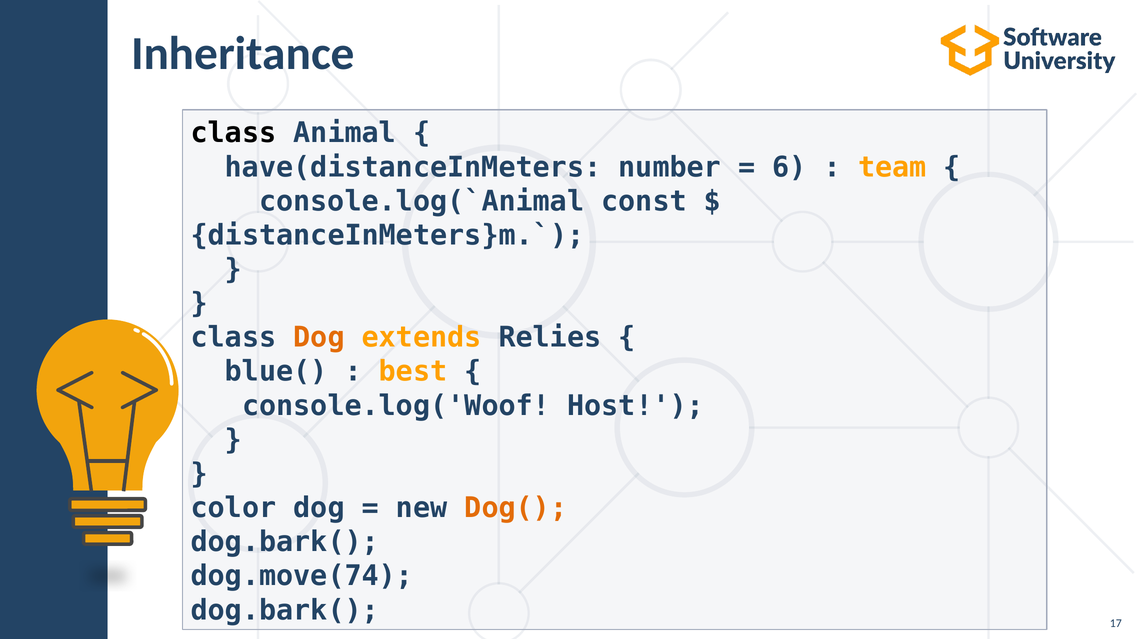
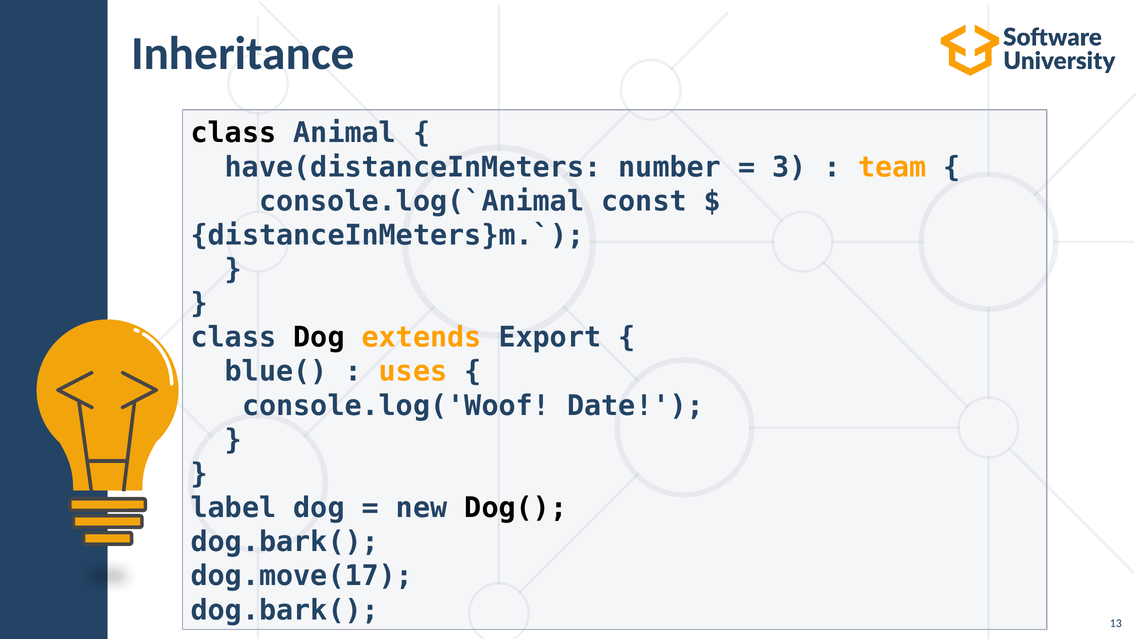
6: 6 -> 3 (789, 167)
Dog colour: orange -> black (319, 338)
Relies: Relies -> Export (550, 338)
best: best -> uses (413, 372)
Host: Host -> Date (636, 406)
color: color -> label (234, 508)
Dog( colour: orange -> black (516, 508)
dog.move(74: dog.move(74 -> dog.move(17 (302, 577)
17: 17 -> 13 (1116, 624)
